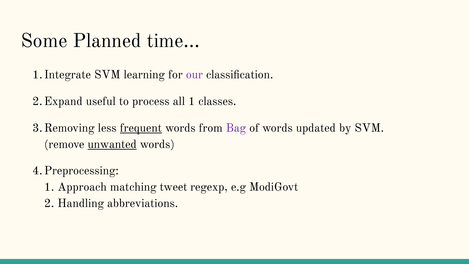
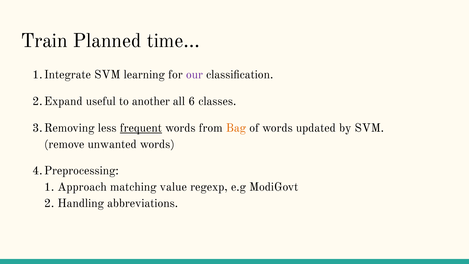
Some: Some -> Train (44, 41)
process: process -> another (151, 101)
all 1: 1 -> 6 (192, 101)
Bag colour: purple -> orange (236, 128)
unwanted underline: present -> none (112, 144)
tweet: tweet -> value (173, 187)
